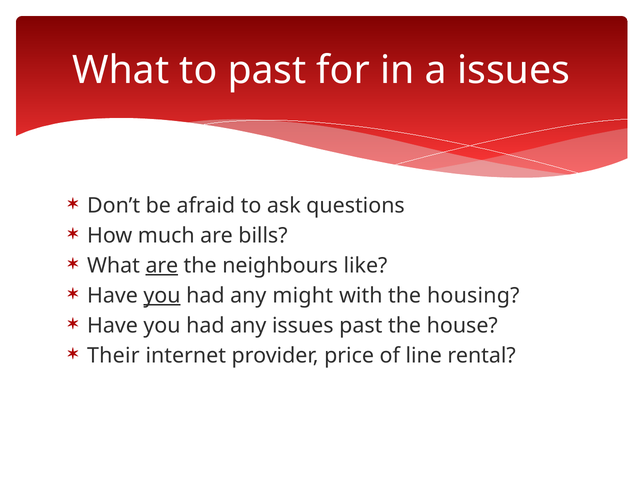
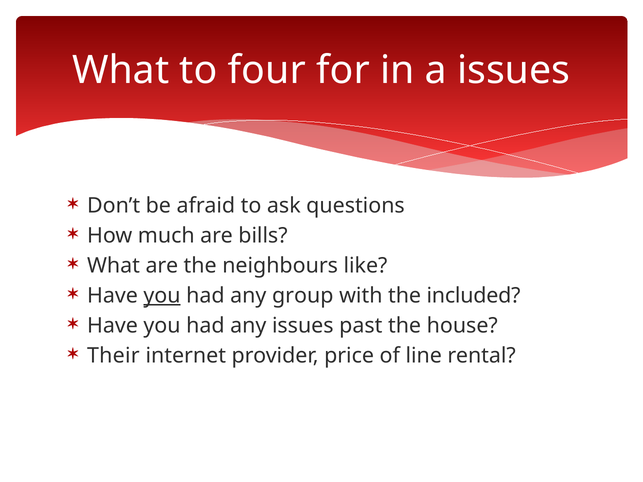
to past: past -> four (267, 71)
are underline: present -> none (162, 266)
might: might -> group (303, 296)
housing: housing -> included (473, 296)
